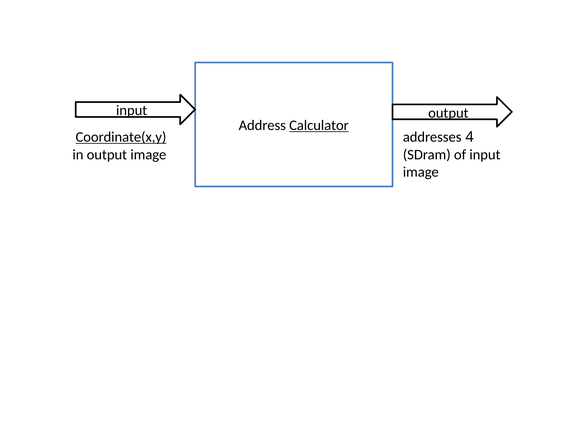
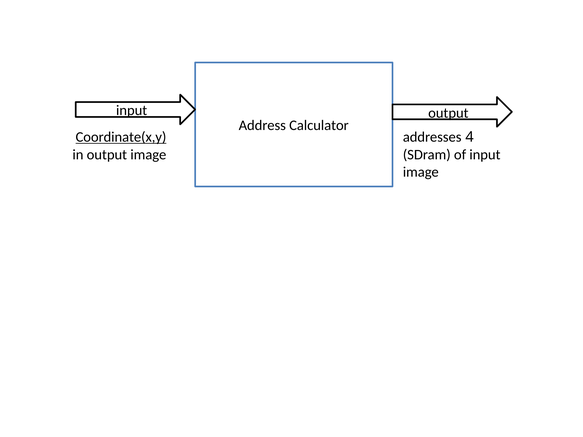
Calculator underline: present -> none (319, 126)
